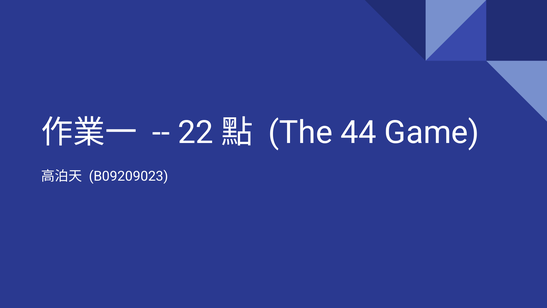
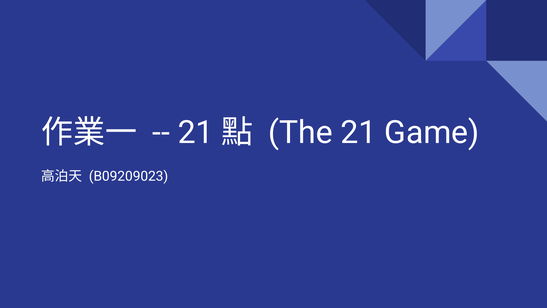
22: 22 -> 21 (196, 133)
The 44: 44 -> 21 (358, 133)
